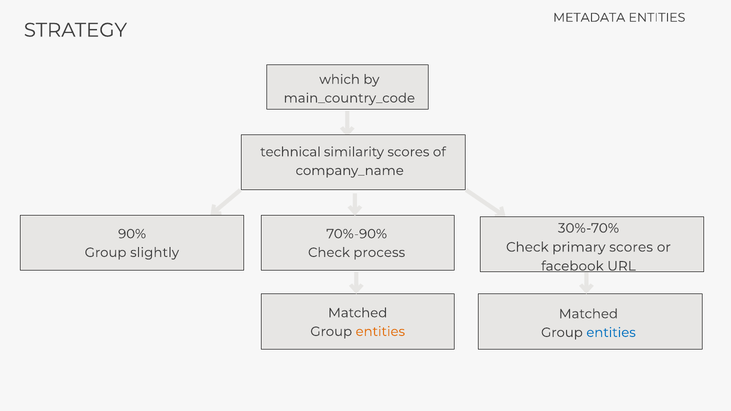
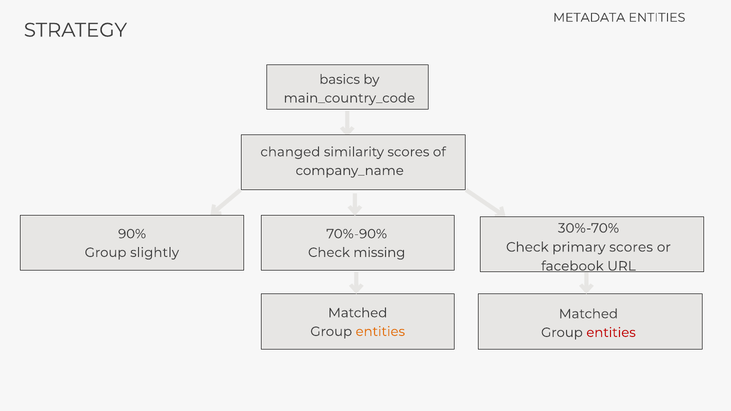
which: which -> basics (340, 80)
technical: technical -> changed (290, 152)
process: process -> missing (379, 253)
entities colour: blue -> red (611, 333)
